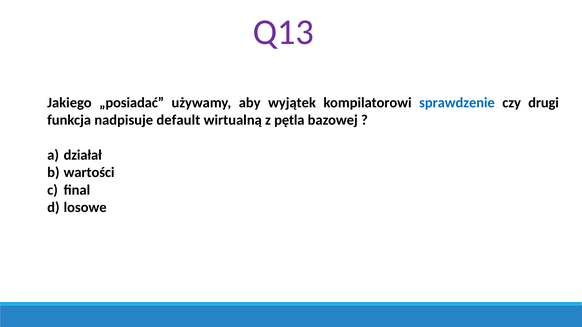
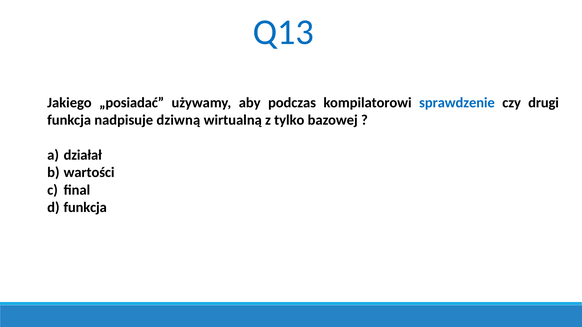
Q13 colour: purple -> blue (283, 32)
wyjątek: wyjątek -> podczas (292, 103)
default: default -> dziwną (178, 120)
pętla: pętla -> tylko (289, 120)
losowe: losowe -> funkcja (85, 208)
